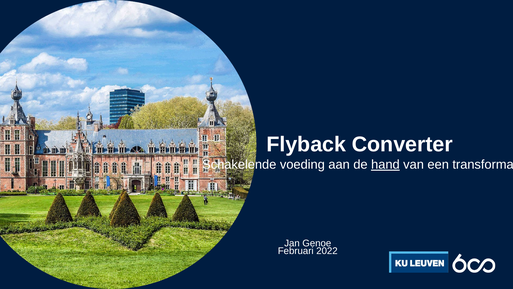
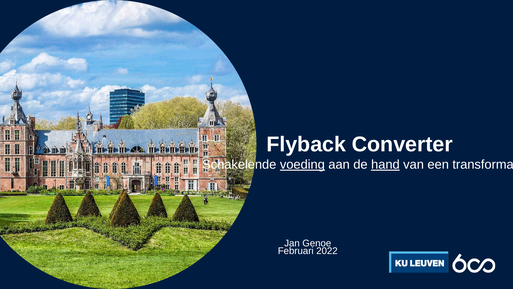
voeding underline: none -> present (302, 164)
